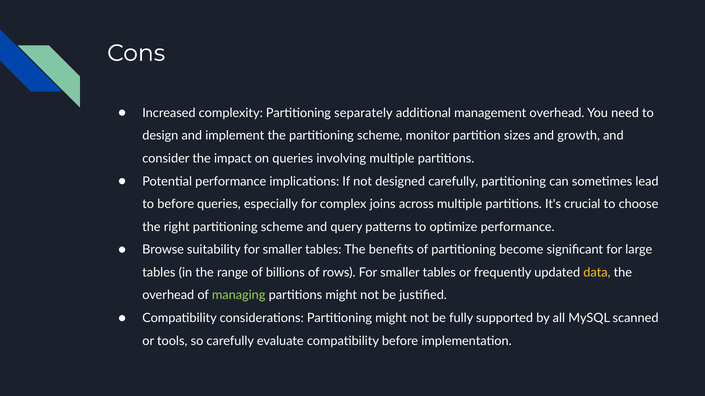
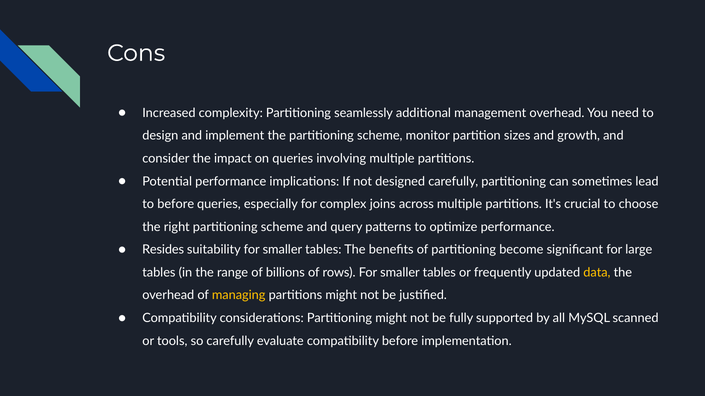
separately: separately -> seamlessly (364, 113)
Browse: Browse -> Resides (163, 250)
managing colour: light green -> yellow (239, 296)
